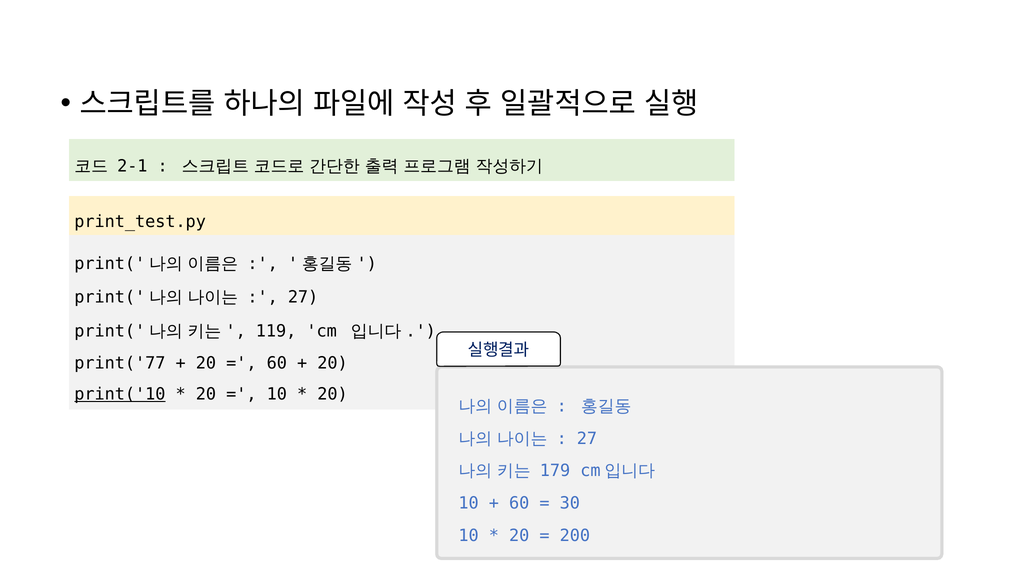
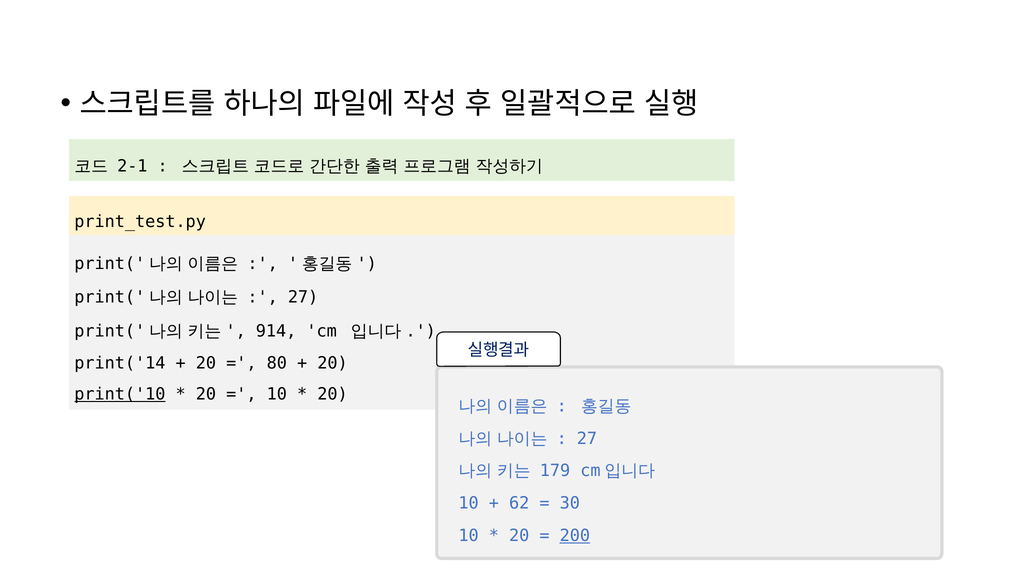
119: 119 -> 914 (276, 331)
print('77: print('77 -> print('14 (120, 363)
60: 60 -> 80 (277, 363)
60: 60 -> 62 (519, 503)
200 underline: none -> present (575, 536)
